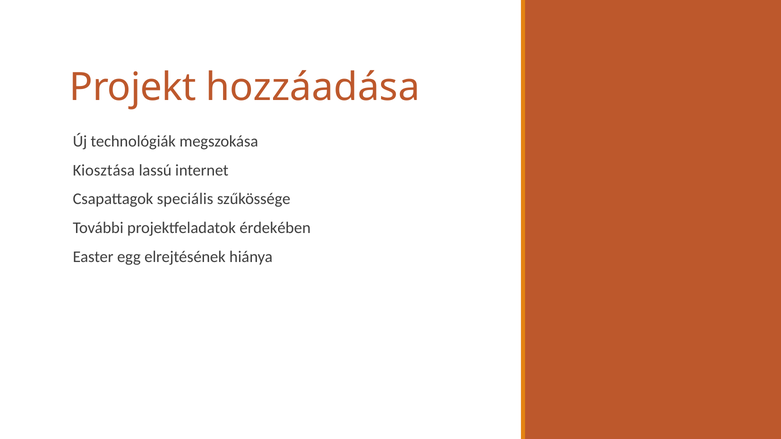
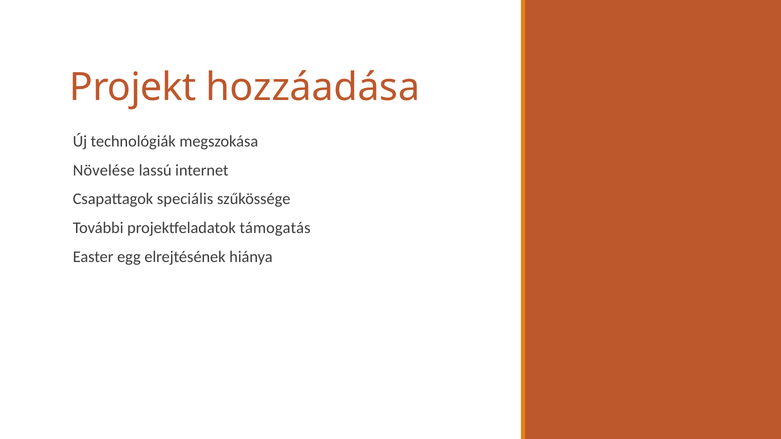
Kiosztása: Kiosztása -> Növelése (104, 170)
érdekében: érdekében -> támogatás (275, 228)
